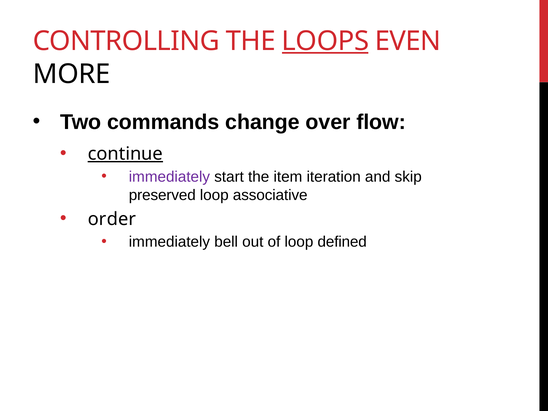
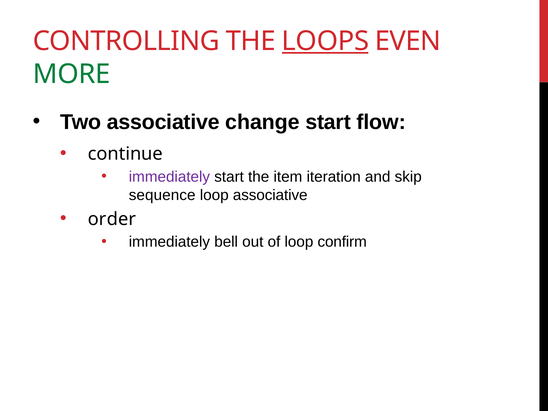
MORE colour: black -> green (72, 74)
Two commands: commands -> associative (163, 122)
change over: over -> start (328, 122)
continue underline: present -> none (125, 154)
preserved: preserved -> sequence (162, 195)
defined: defined -> confirm (342, 242)
